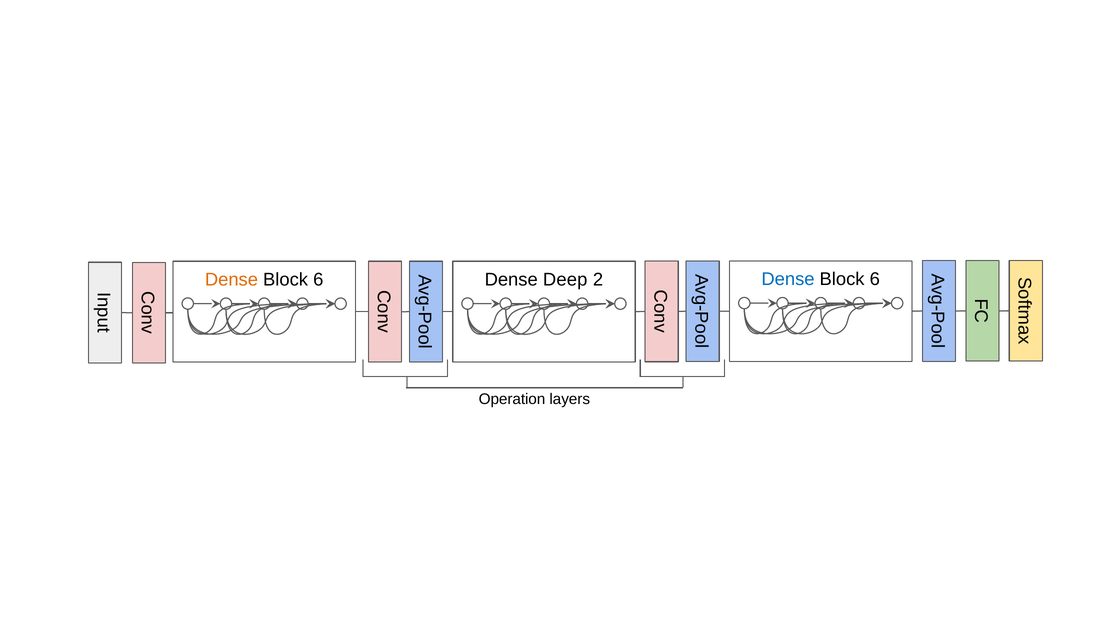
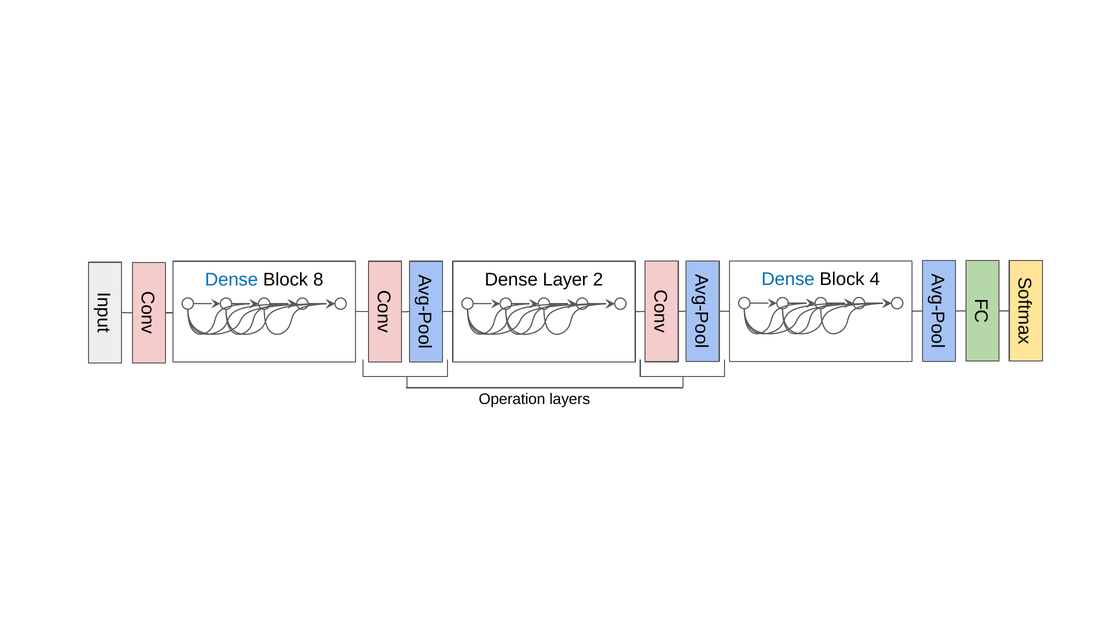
Dense colour: orange -> blue (231, 280)
6: 6 -> 8 (318, 280)
Deep: Deep -> Layer (565, 280)
6: 6 -> 4 (875, 279)
